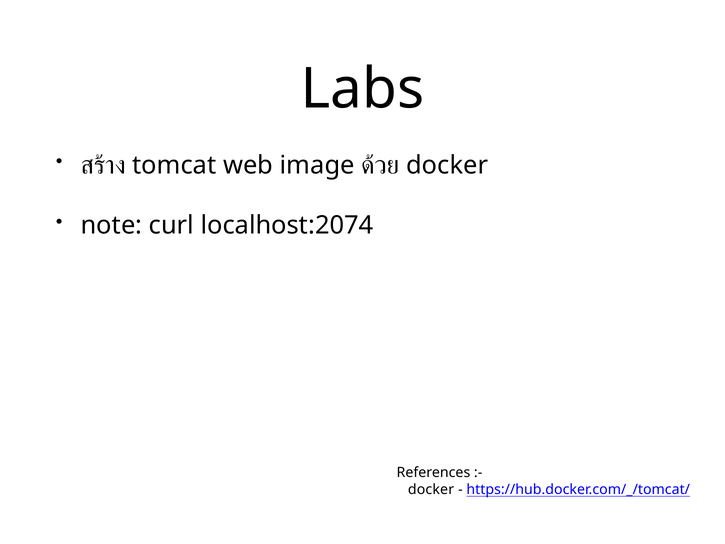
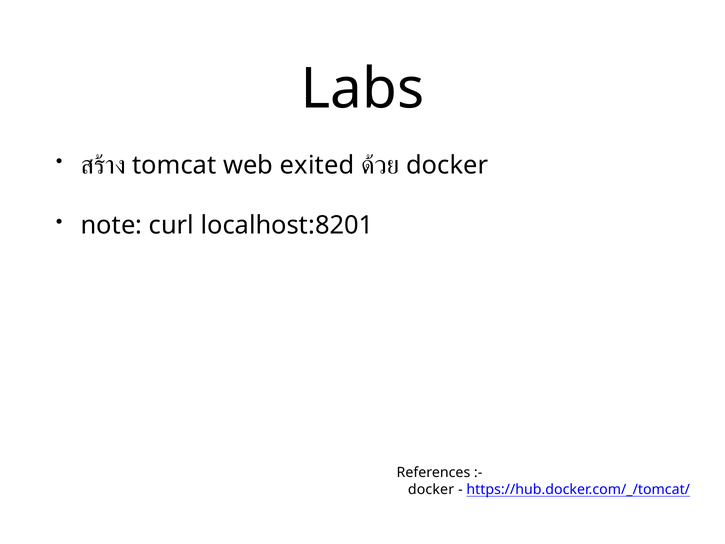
image: image -> exited (317, 165)
localhost:2074: localhost:2074 -> localhost:8201 (287, 225)
